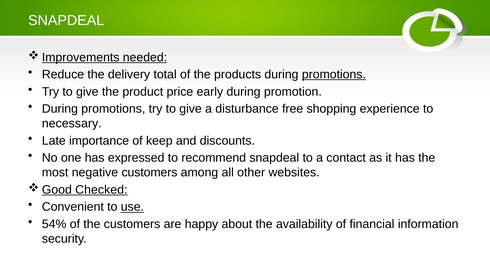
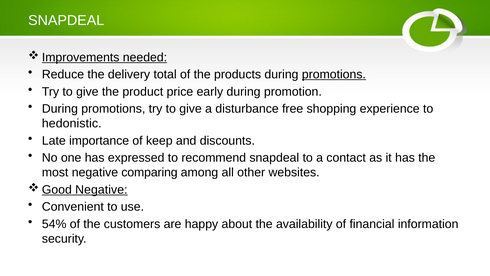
necessary: necessary -> hedonistic (72, 123)
negative customers: customers -> comparing (149, 172)
Checked: Checked -> Negative (101, 189)
use underline: present -> none (132, 207)
